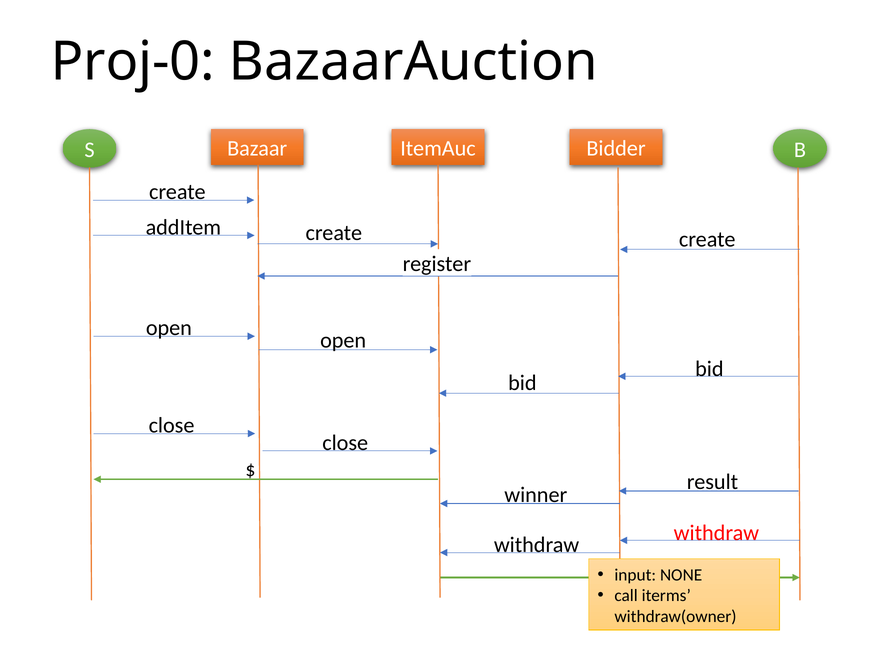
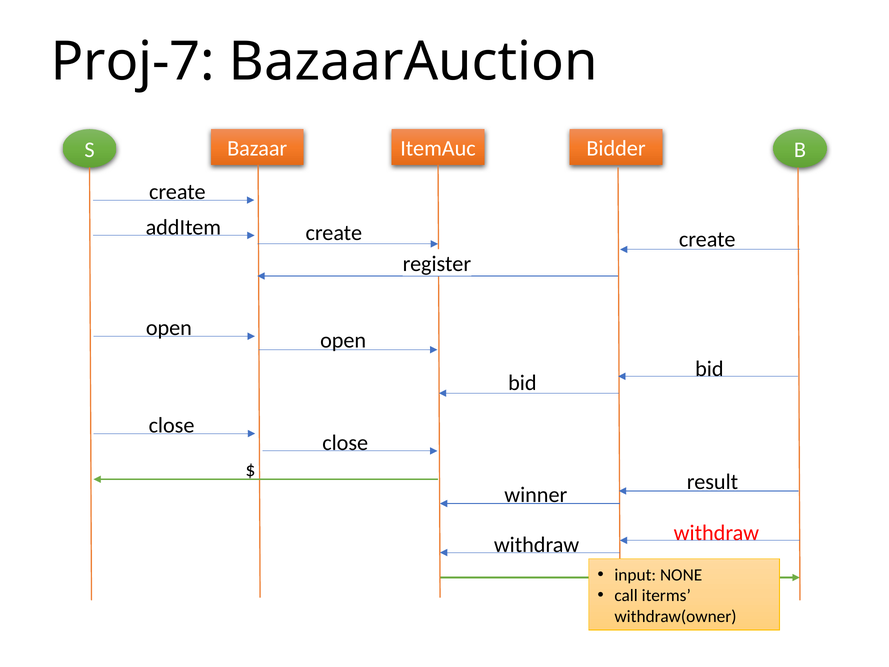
Proj-0: Proj-0 -> Proj-7 (133, 62)
